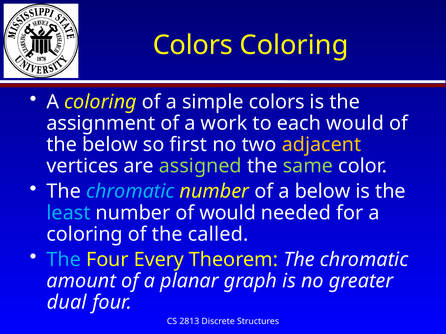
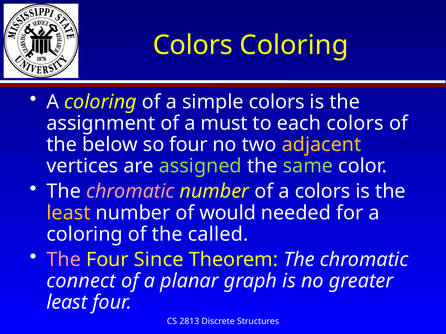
work: work -> must (224, 123)
each would: would -> colors (355, 123)
so first: first -> four (188, 145)
chromatic colour: light blue -> pink (130, 192)
a below: below -> colors (323, 192)
least colour: light blue -> yellow (68, 213)
The colour: light blue -> pink (64, 260)
Every: Every -> Since (159, 260)
amount: amount -> connect (81, 281)
dual: dual -> least (67, 303)
